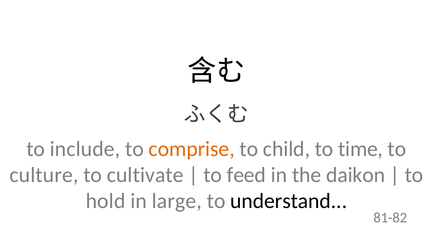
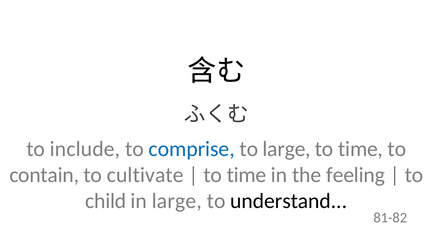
comprise colour: orange -> blue (192, 149)
to child: child -> large (287, 149)
culture: culture -> contain (44, 175)
feed: feed -> time (246, 175)
daikon: daikon -> feeling (356, 175)
hold: hold -> child (106, 201)
